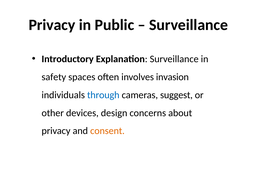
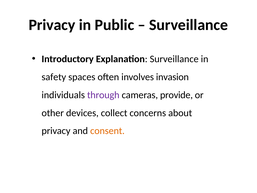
through colour: blue -> purple (103, 95)
suggest: suggest -> provide (176, 95)
design: design -> collect (114, 113)
